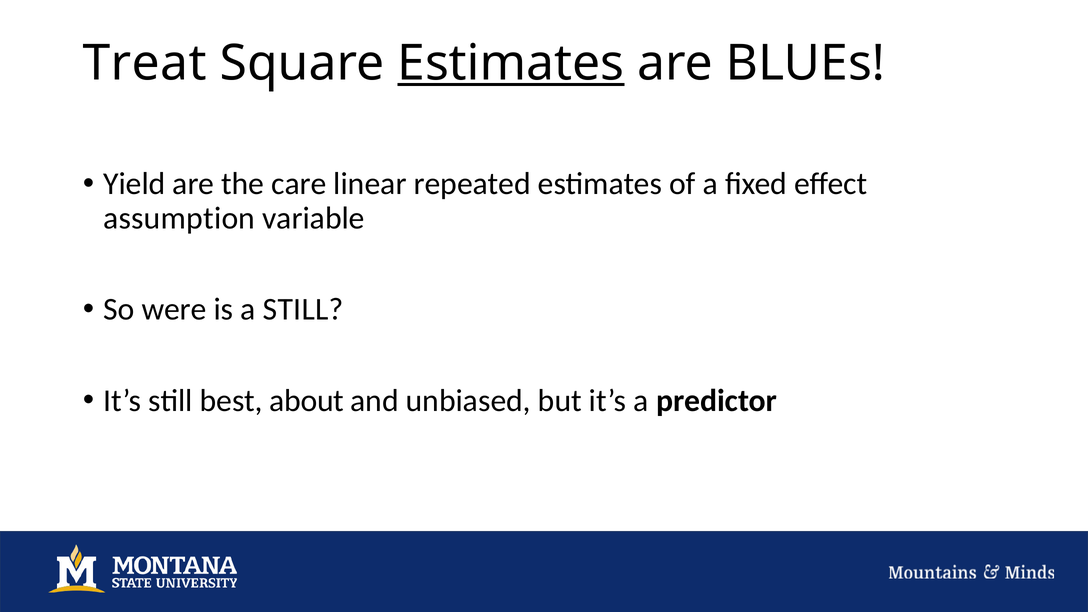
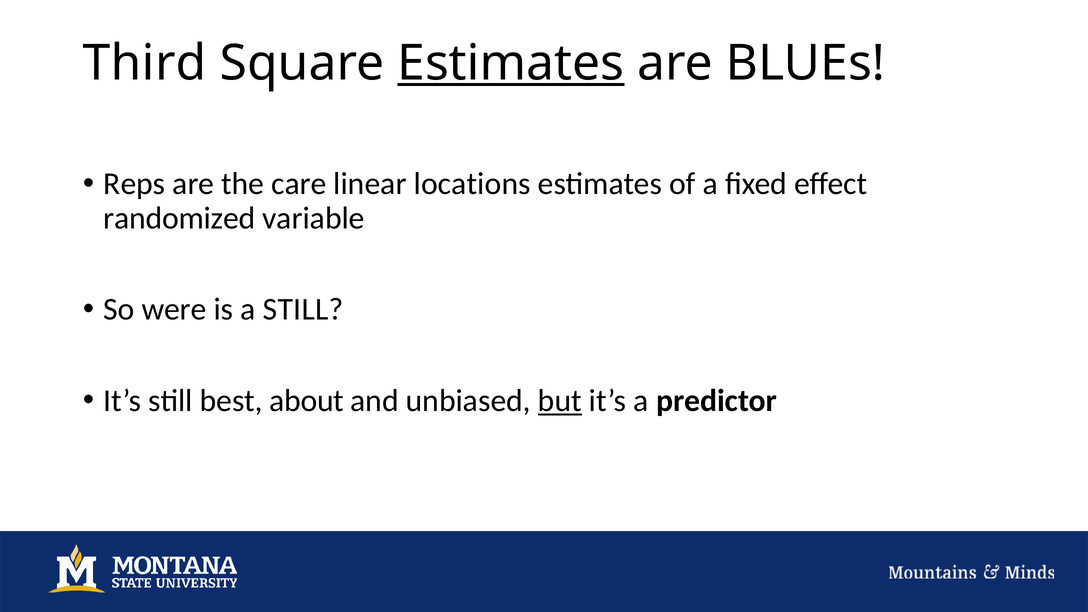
Treat: Treat -> Third (145, 63)
Yield: Yield -> Reps (134, 184)
repeated: repeated -> locations (472, 184)
assumption: assumption -> randomized (179, 218)
but underline: none -> present (560, 401)
